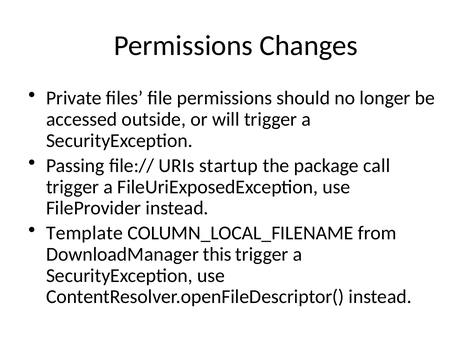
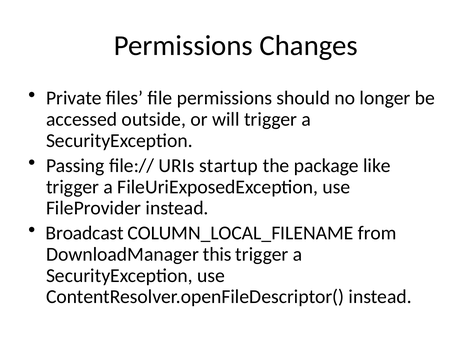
call: call -> like (377, 166)
Template: Template -> Broadcast (85, 233)
